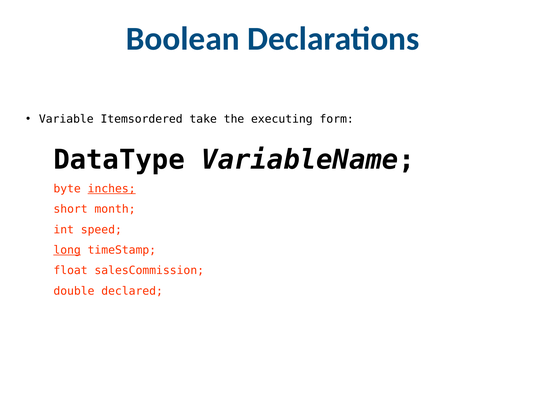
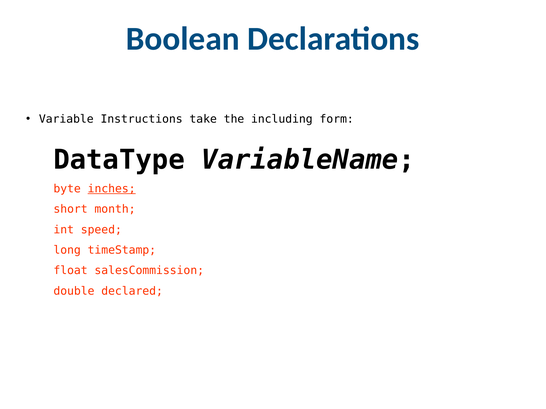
Itemsordered: Itemsordered -> Instructions (142, 119)
executing: executing -> including (282, 119)
long underline: present -> none (67, 250)
